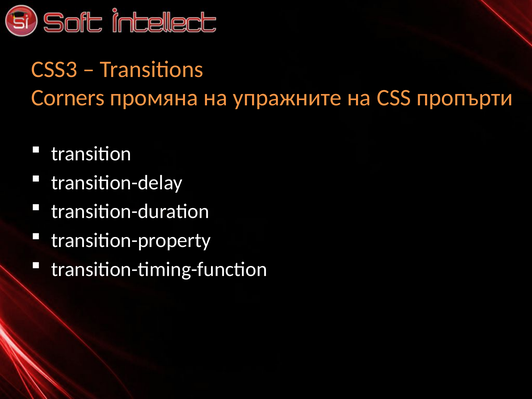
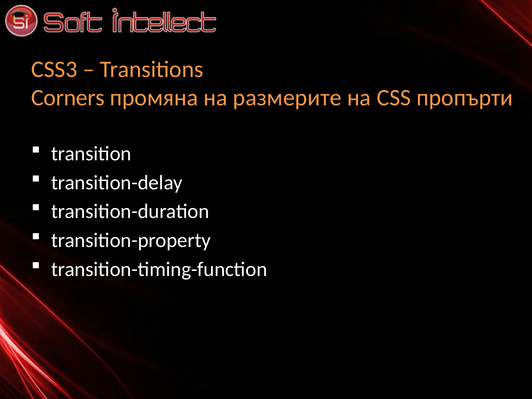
упражните: упражните -> размерите (287, 98)
